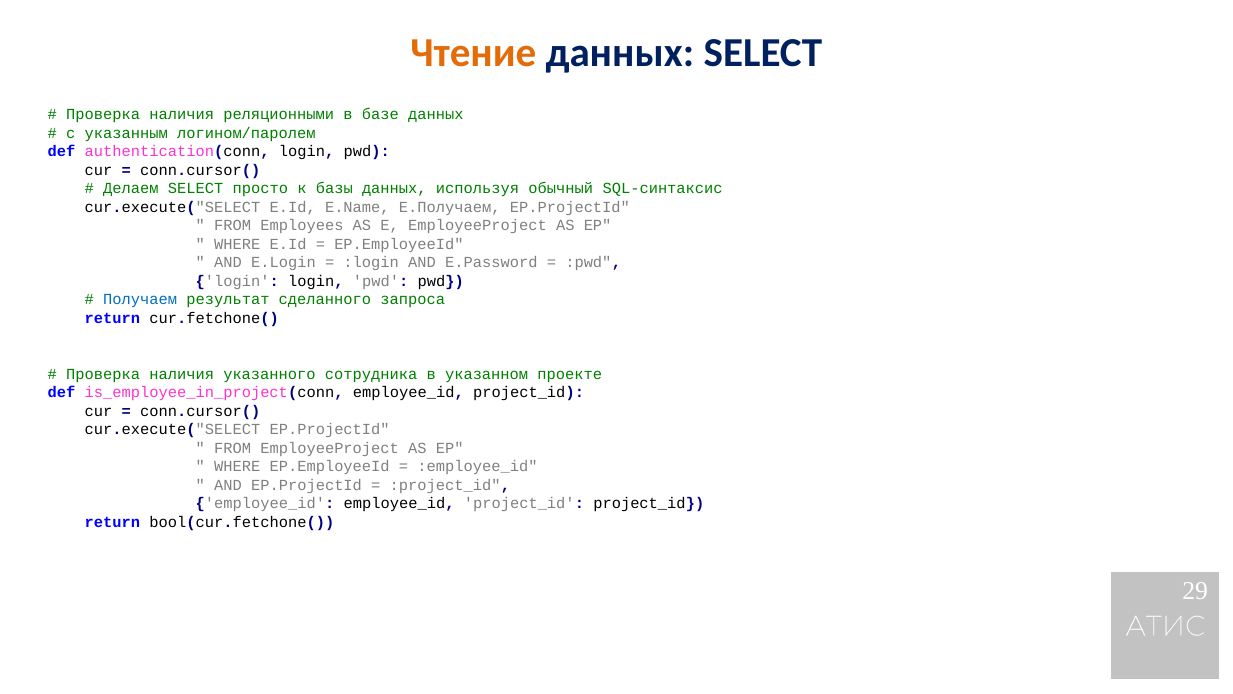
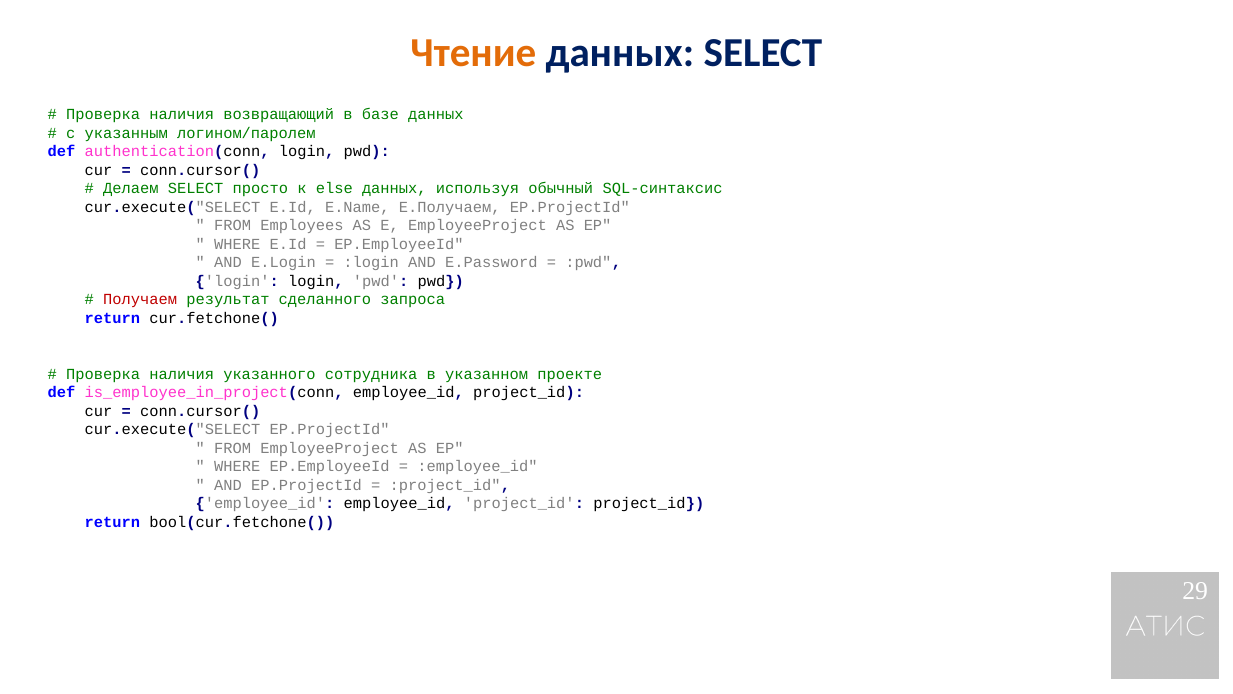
реляционными: реляционными -> возвращающий (279, 115)
базы: базы -> else (334, 189)
Получаем colour: blue -> red (140, 300)
